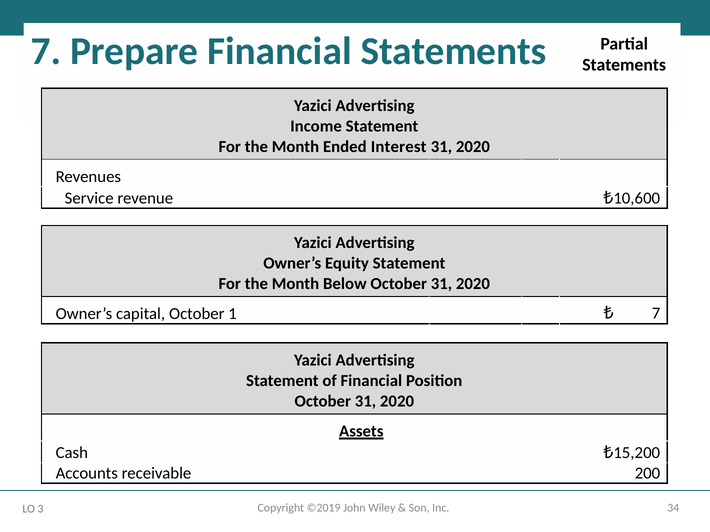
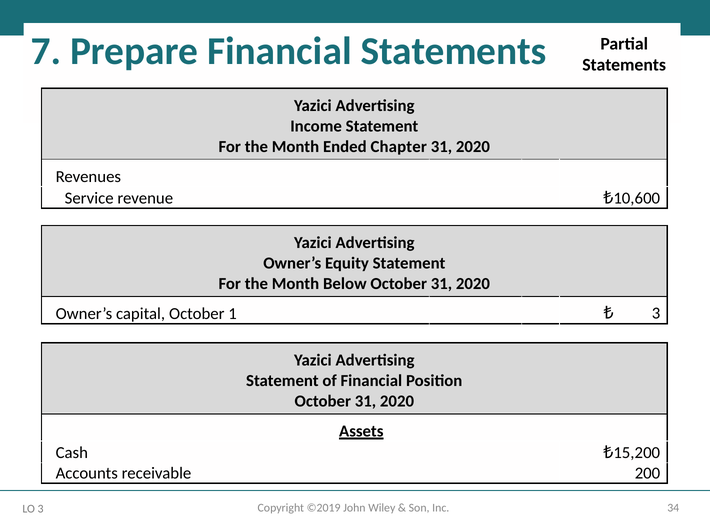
Interest: Interest -> Chapter (399, 147)
7: 7 -> 3 (656, 314)
